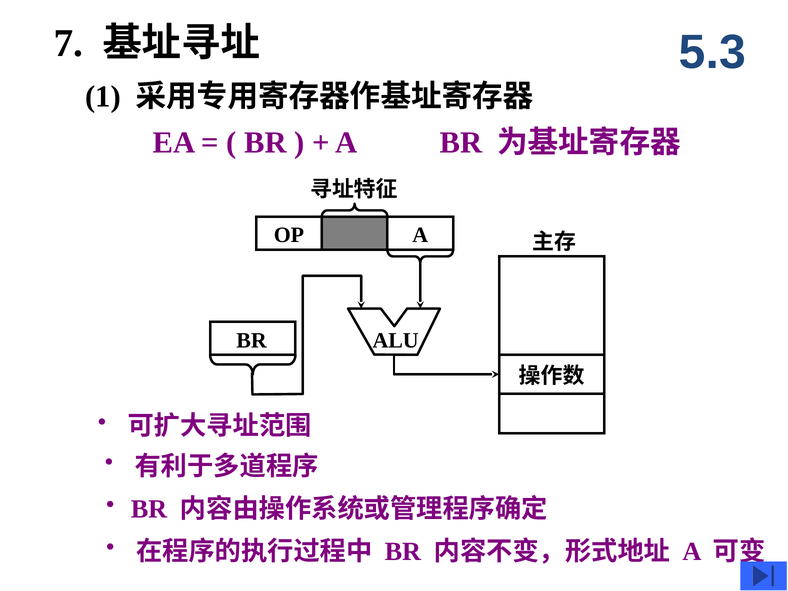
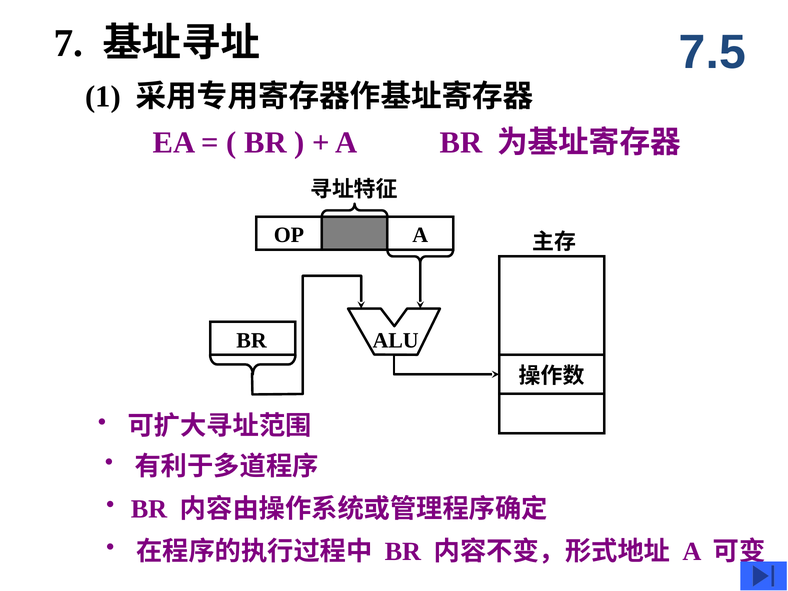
5.3: 5.3 -> 7.5 (712, 53)
